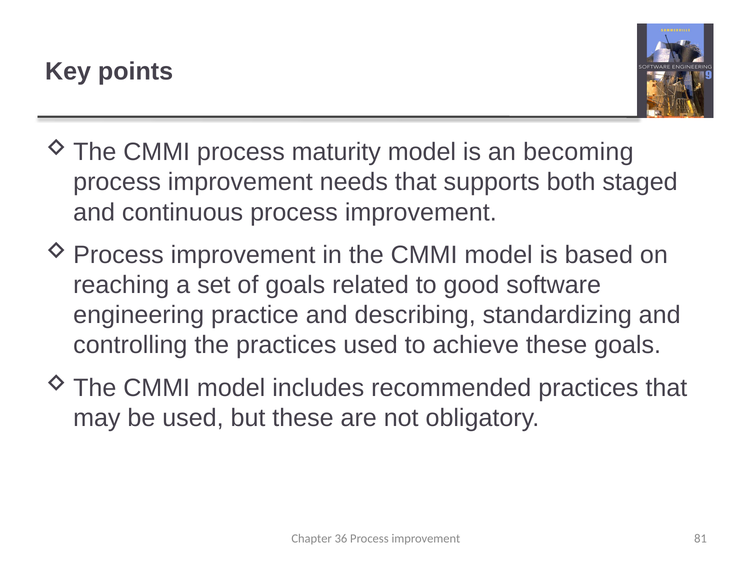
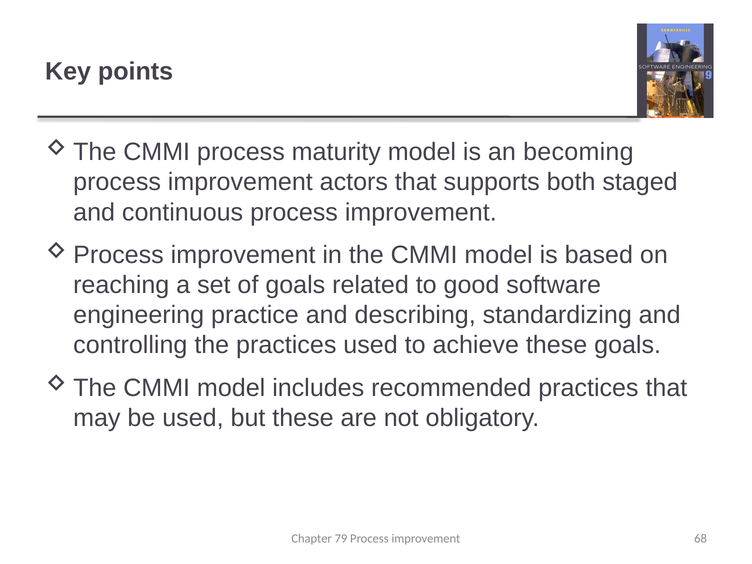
needs: needs -> actors (354, 182)
36: 36 -> 79 (341, 538)
81: 81 -> 68 (701, 538)
